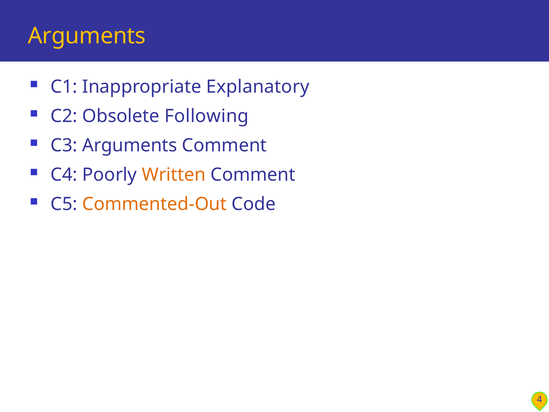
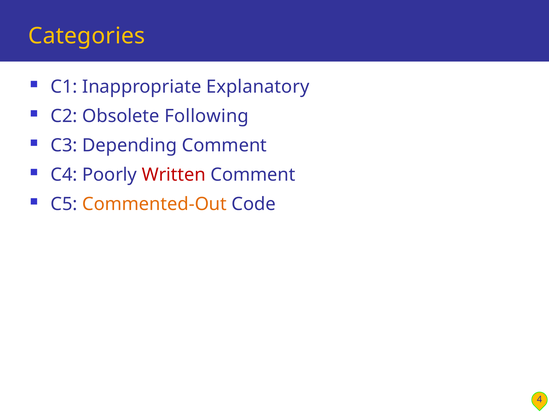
Arguments: Arguments -> Categories (87, 36)
C3 Arguments: Arguments -> Depending (130, 145)
Written colour: orange -> red (174, 175)
